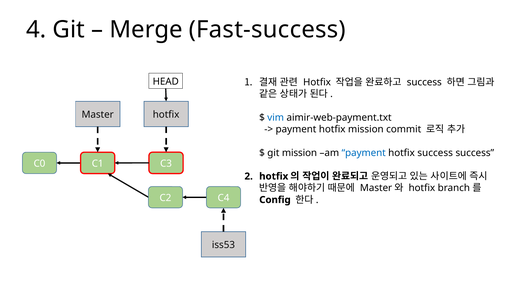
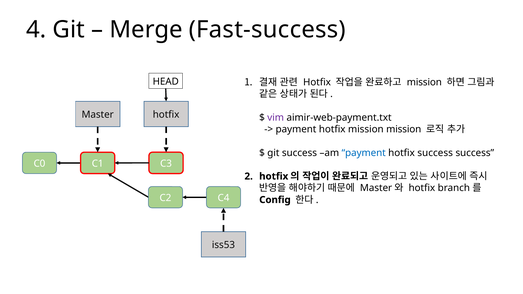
success: success -> mission (424, 82)
vim colour: blue -> purple (276, 118)
mission commit: commit -> mission (404, 129)
git mission: mission -> success (299, 153)
